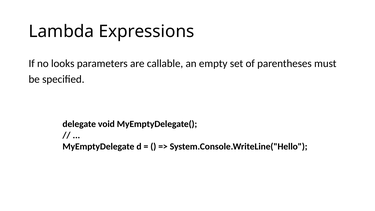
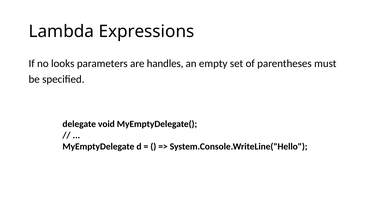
callable: callable -> handles (165, 63)
